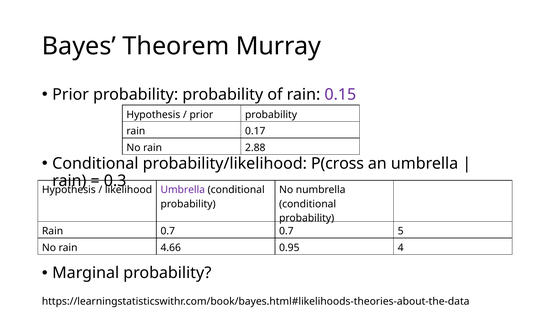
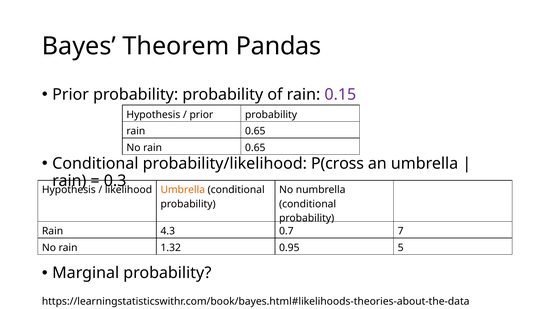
Murray: Murray -> Pandas (279, 46)
0.17: 0.17 -> 0.65 (255, 131)
No rain 2.88: 2.88 -> 0.65 (255, 148)
Umbrella colour: purple -> orange (183, 190)
Rain 0.7: 0.7 -> 4.3 (168, 231)
5: 5 -> 7 (401, 231)
4.66: 4.66 -> 1.32 (171, 248)
4: 4 -> 5 (401, 248)
